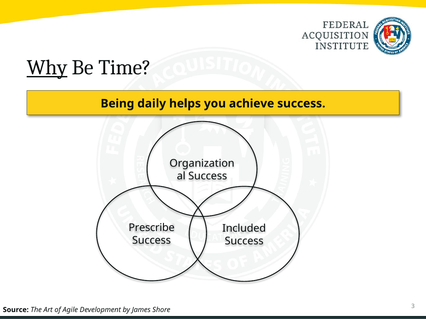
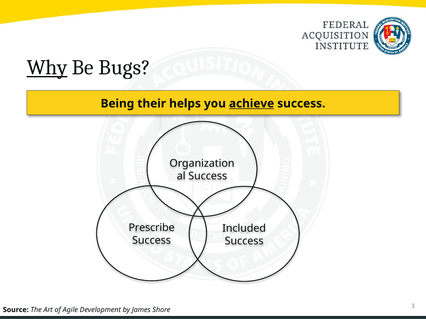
Time: Time -> Bugs (125, 68)
daily: daily -> their (152, 104)
achieve underline: none -> present (252, 104)
